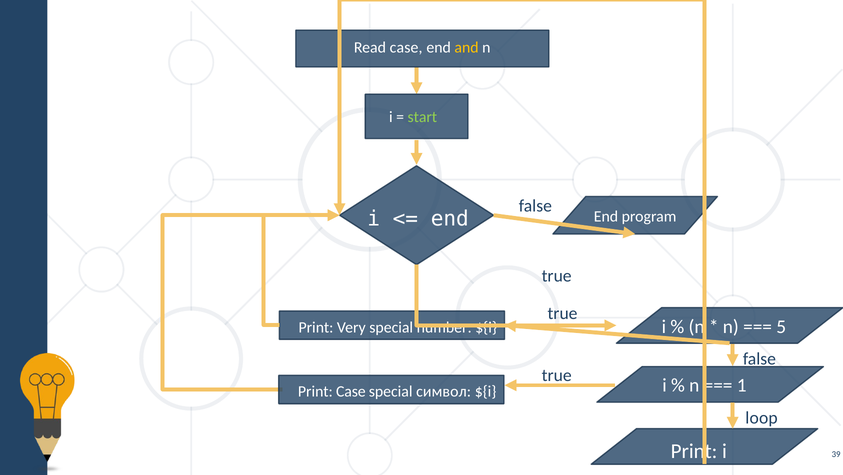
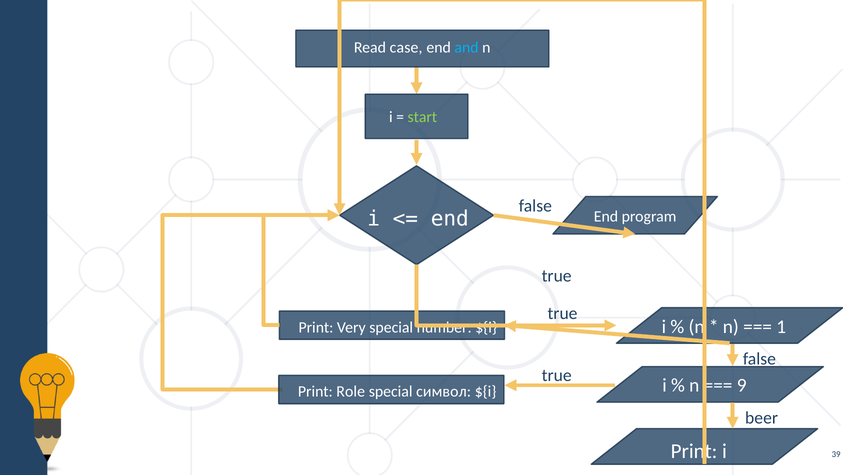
and colour: yellow -> light blue (467, 48)
5: 5 -> 1 (781, 326)
1: 1 -> 9 (742, 385)
Print Case: Case -> Role (351, 391)
loop: loop -> beer (762, 417)
